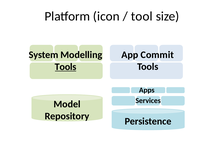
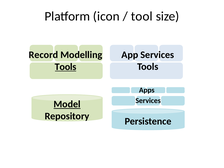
App Commit: Commit -> Services (157, 55)
System: System -> Record (43, 55)
Model underline: none -> present (67, 104)
